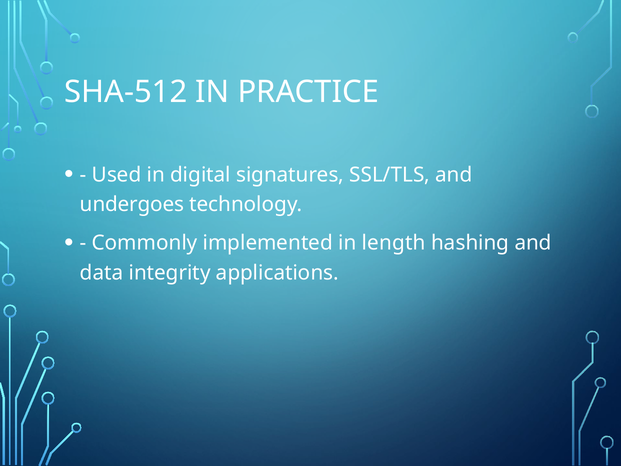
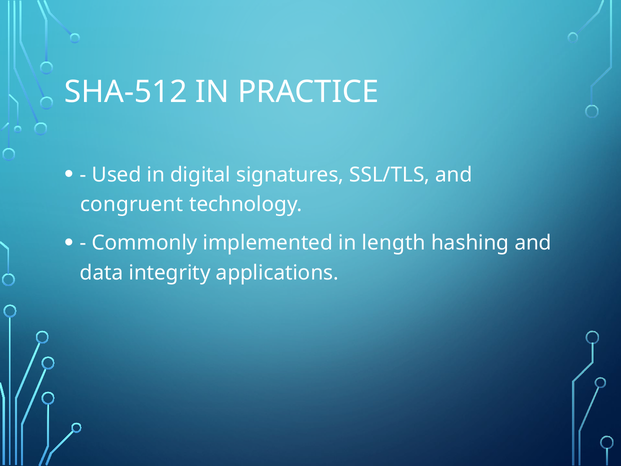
undergoes: undergoes -> congruent (132, 205)
